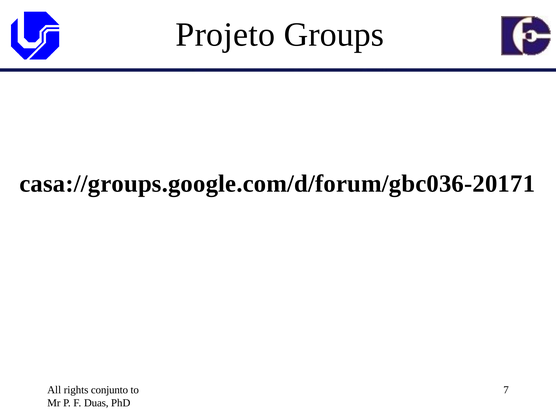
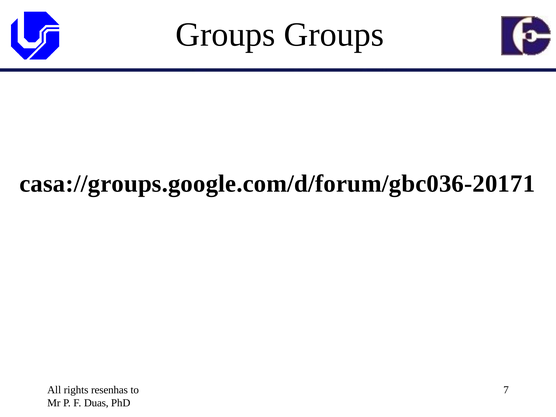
Projeto: Projeto -> Groups (226, 35)
conjunto: conjunto -> resenhas (109, 390)
